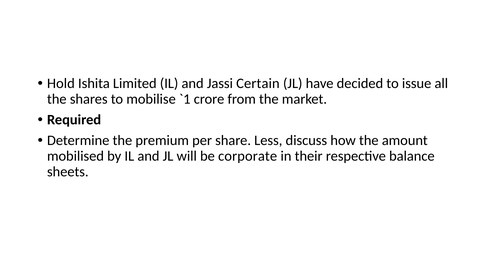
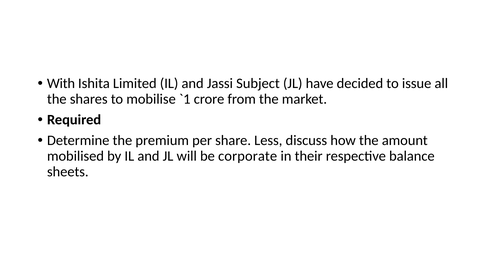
Hold: Hold -> With (61, 84)
Certain: Certain -> Subject (258, 84)
